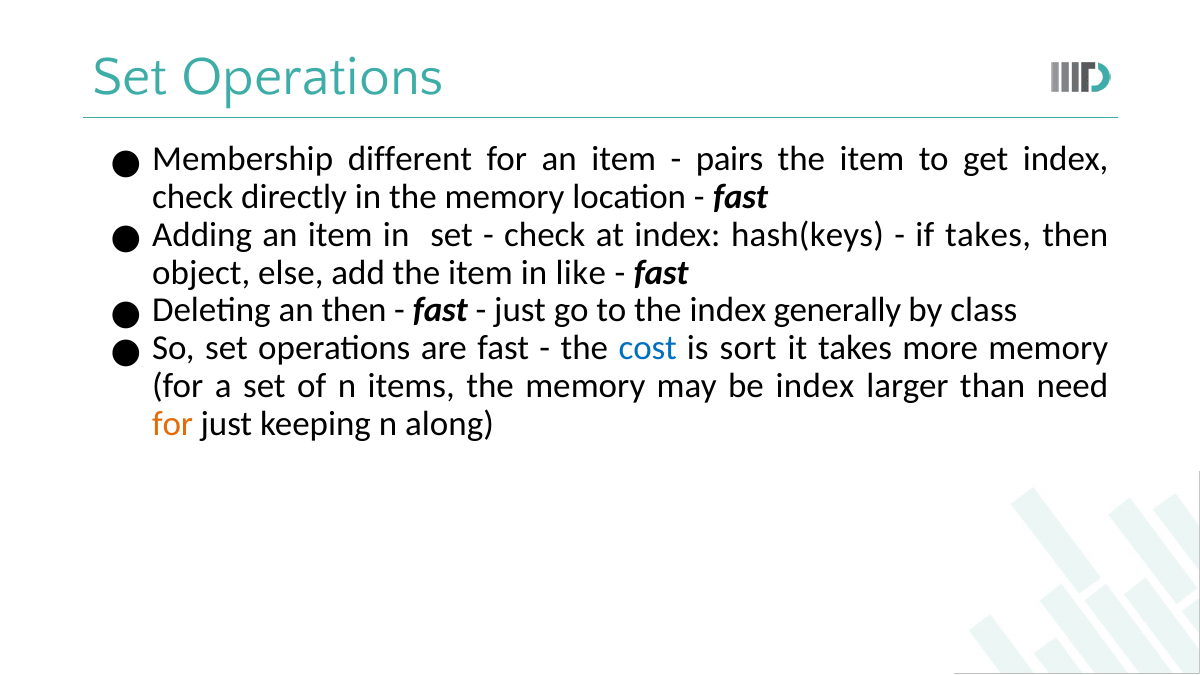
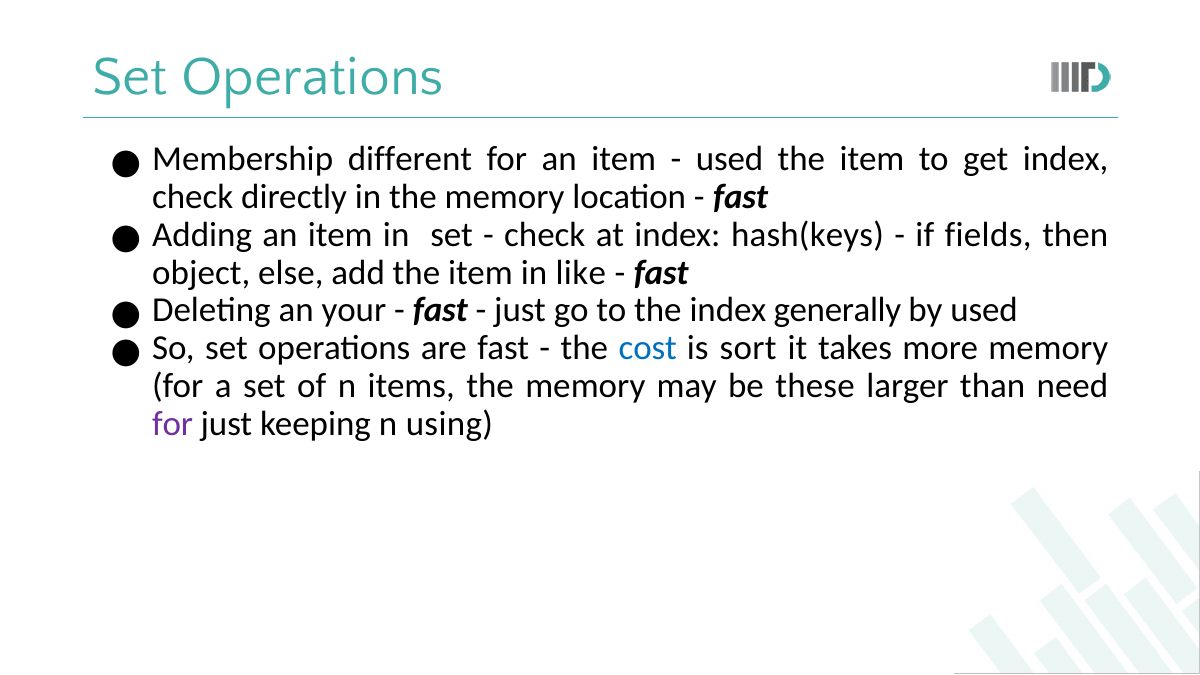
pairs: pairs -> used (729, 159)
if takes: takes -> fields (988, 235)
an then: then -> your (354, 310)
by class: class -> used (984, 310)
be index: index -> these (815, 386)
for colour: orange -> purple (173, 424)
along: along -> using (449, 424)
